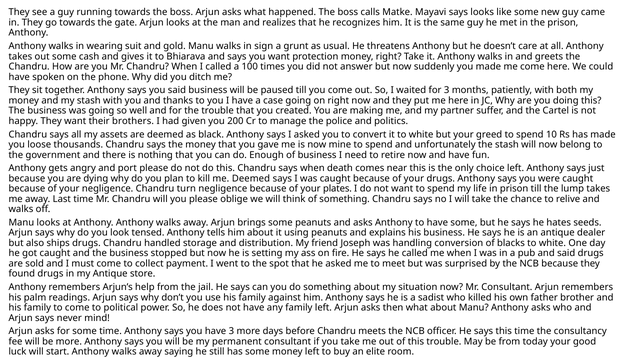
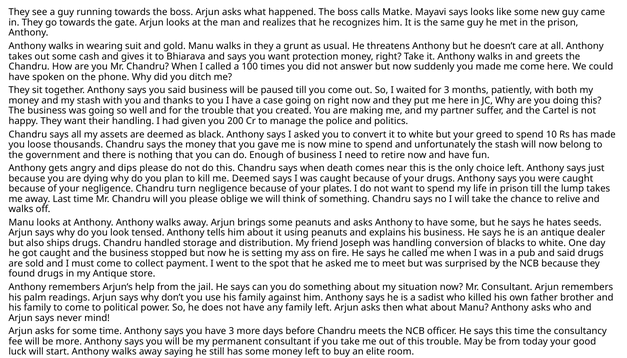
walks in sign: sign -> they (264, 46)
their brothers: brothers -> handling (133, 121)
port: port -> dips (127, 168)
